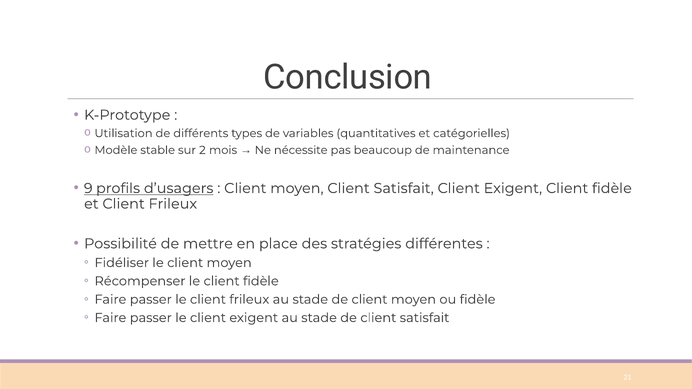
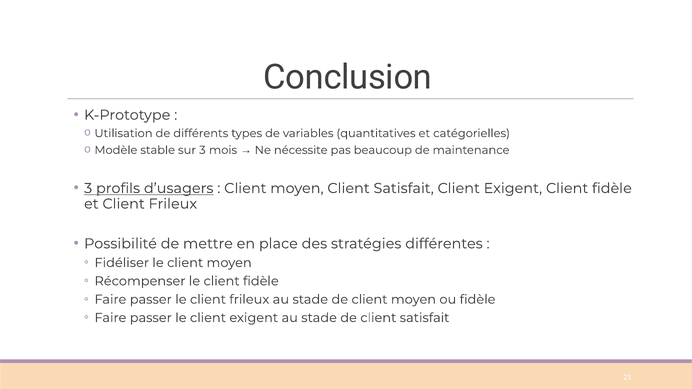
sur 2: 2 -> 3 (202, 150)
9: 9 -> 3 (88, 188)
